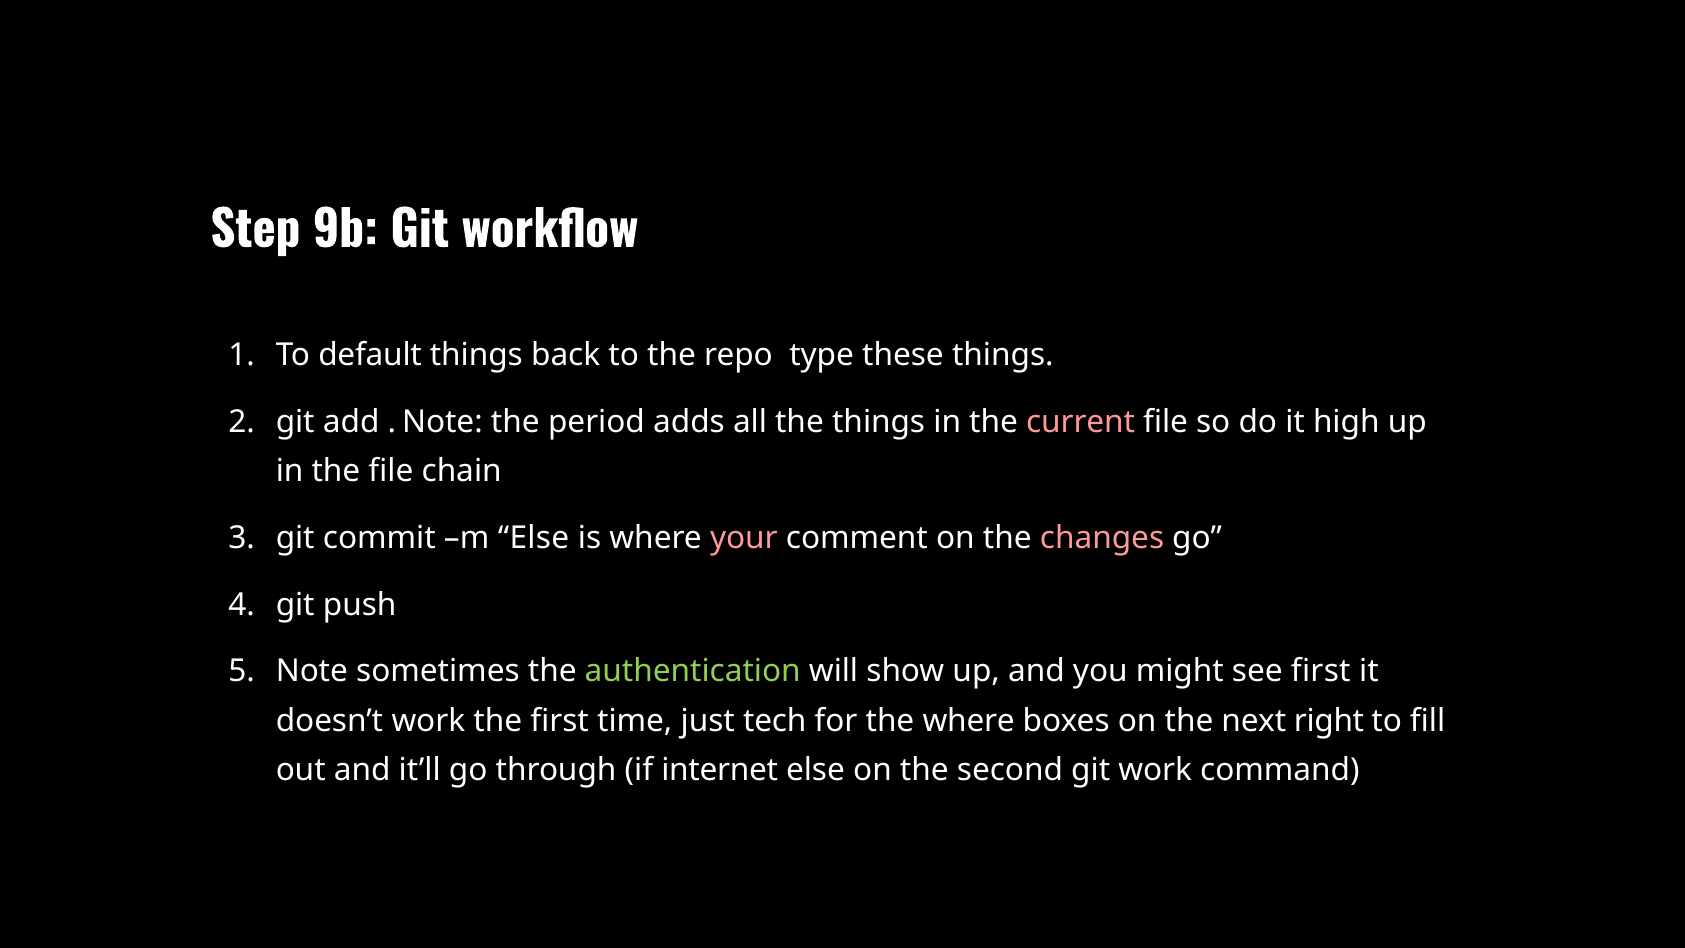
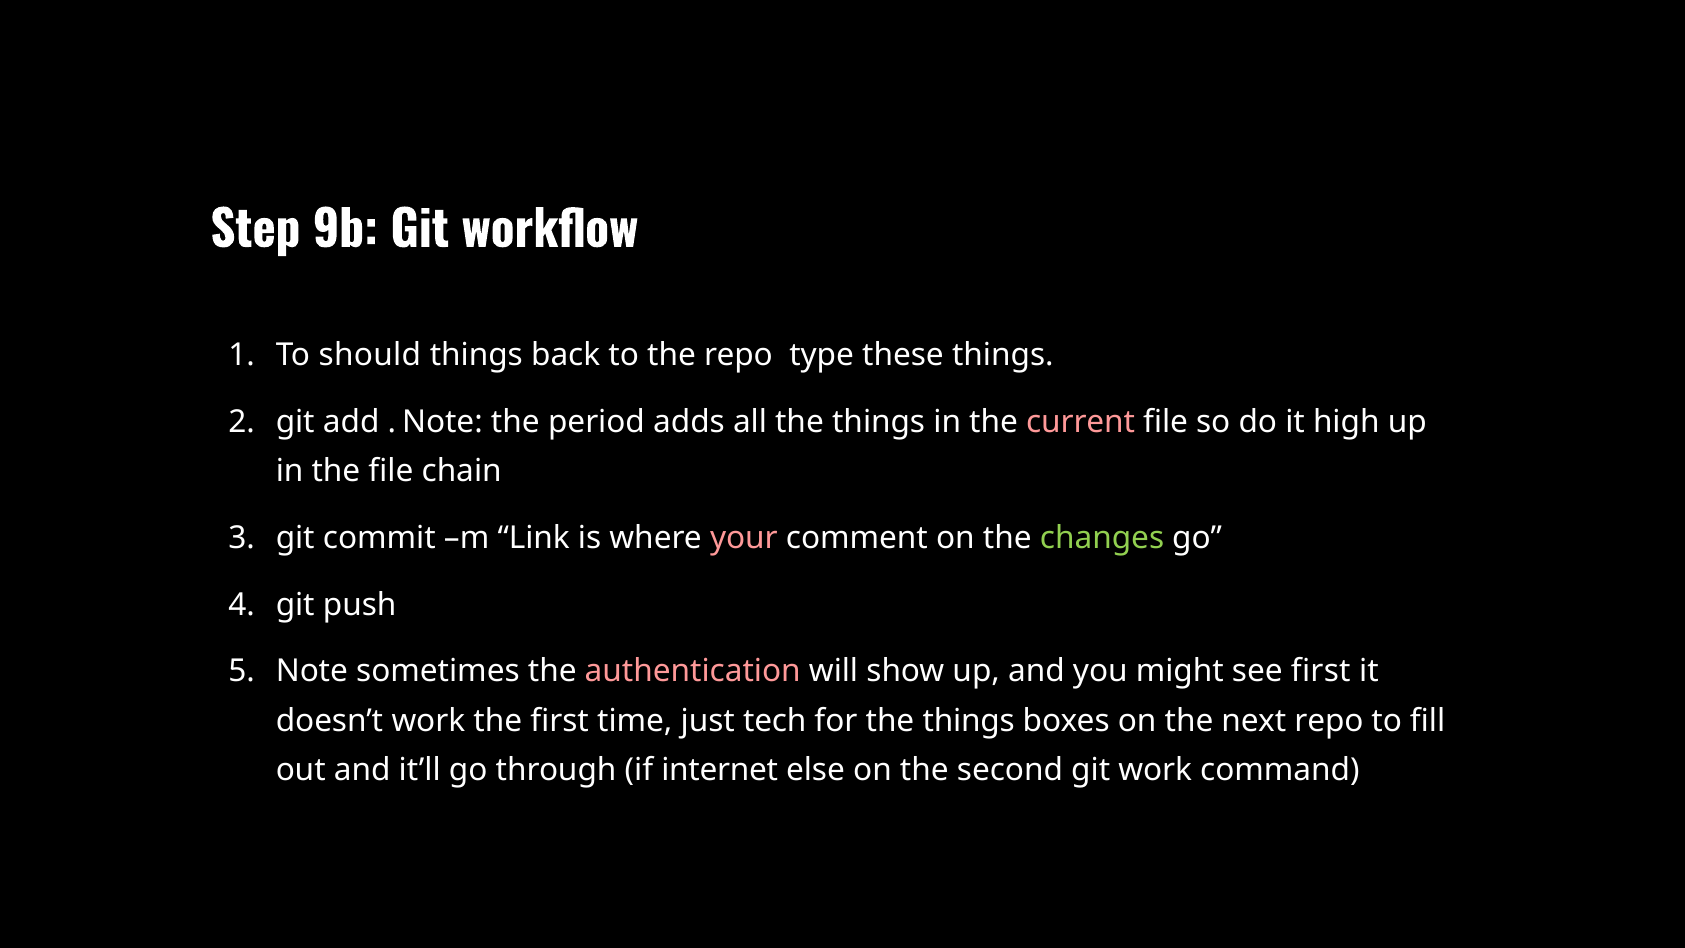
default: default -> should (370, 355)
m Else: Else -> Link (534, 538)
changes colour: pink -> light green (1102, 538)
authentication colour: light green -> pink (693, 671)
for the where: where -> things (969, 721)
next right: right -> repo (1329, 721)
